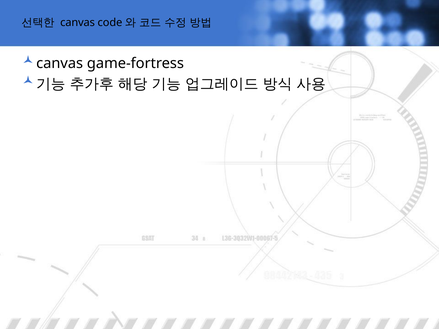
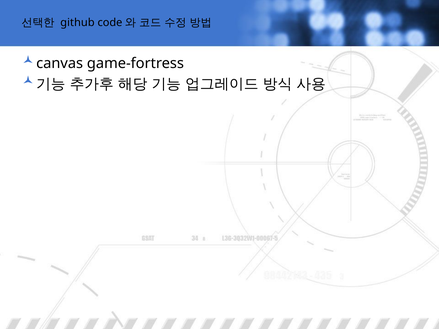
canvas: canvas -> github (77, 22)
